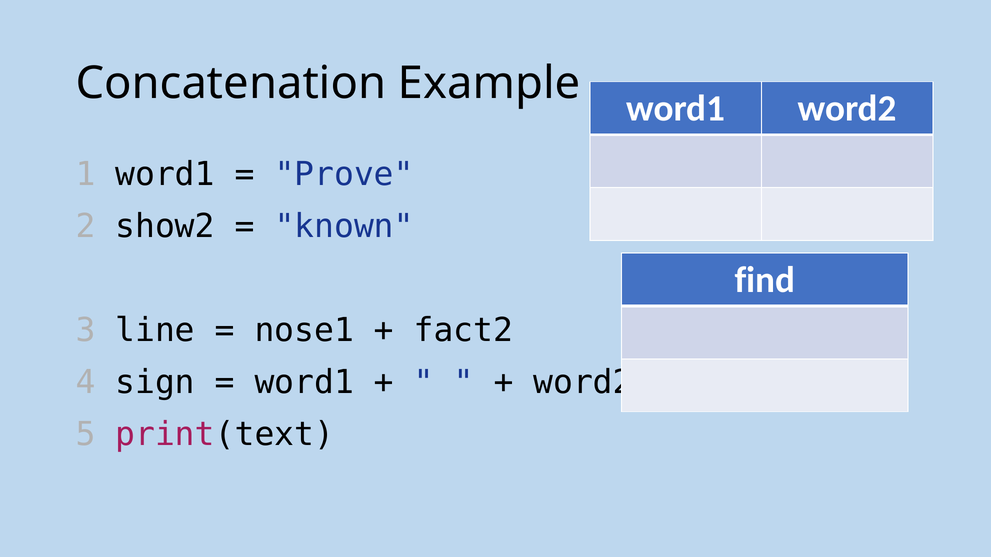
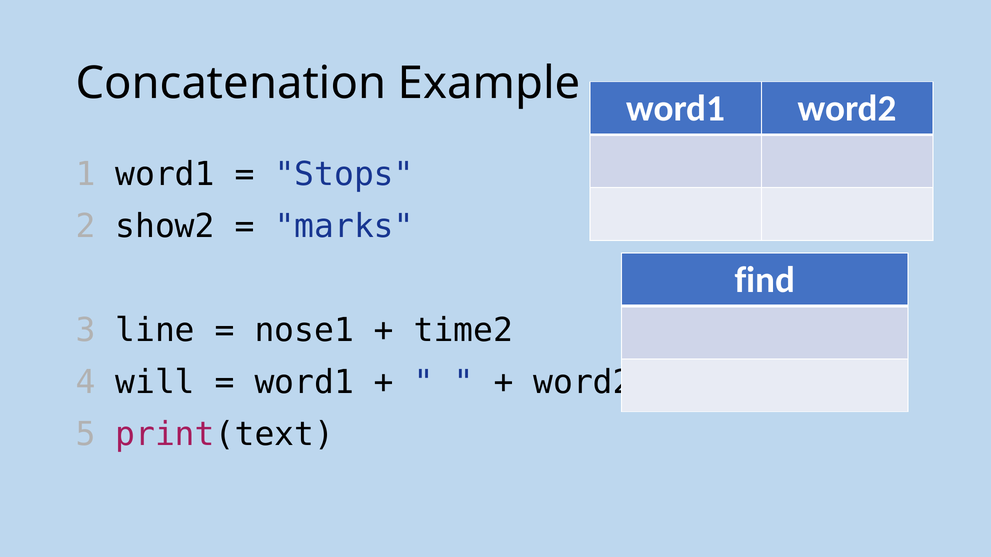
Prove: Prove -> Stops (344, 174)
known: known -> marks (344, 226)
fact2: fact2 -> time2 (463, 330)
sign: sign -> will (155, 382)
